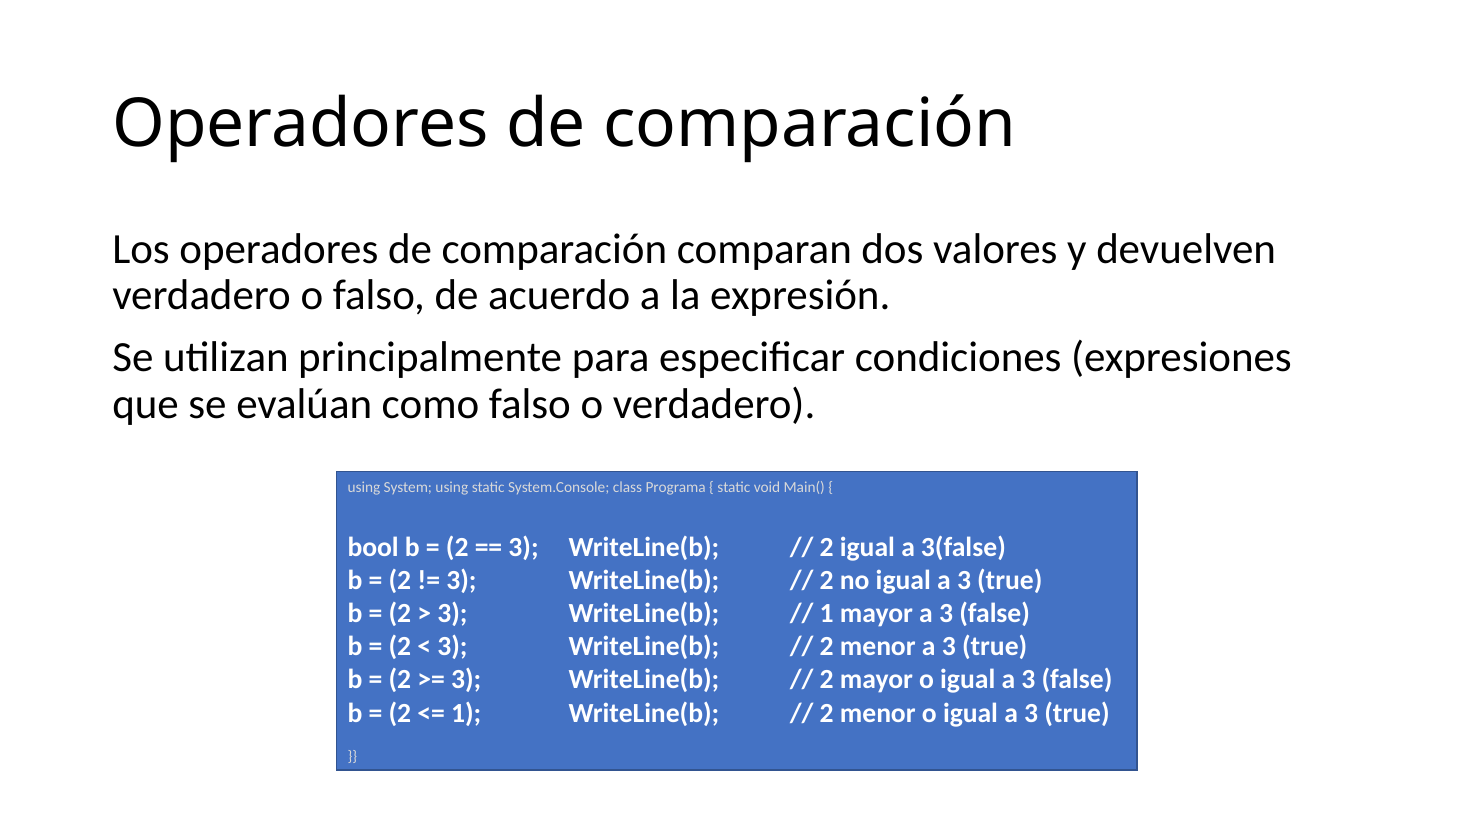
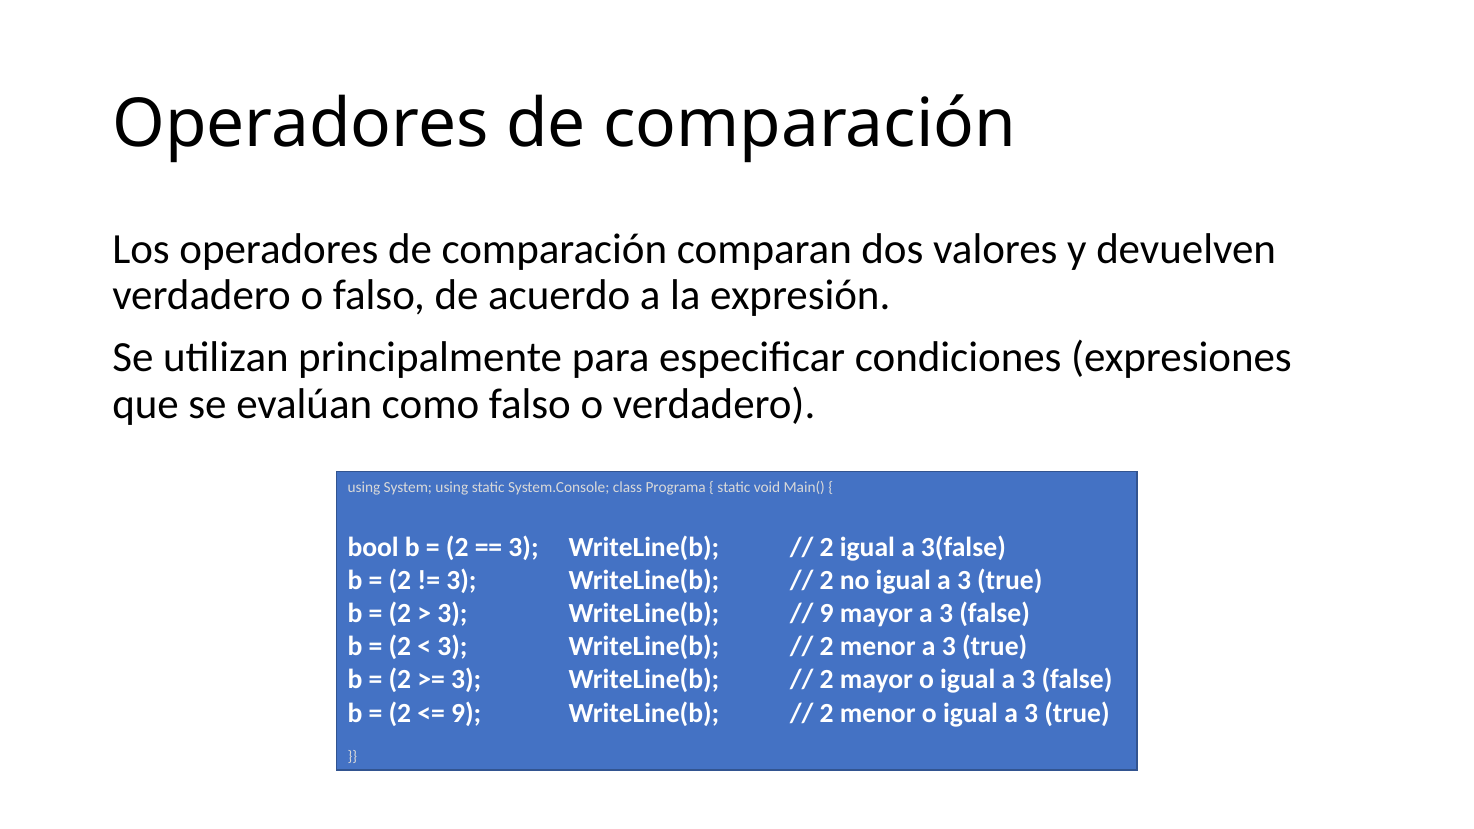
1: 1 -> 9 (827, 614)
1: 1 -> 9 (466, 713)
